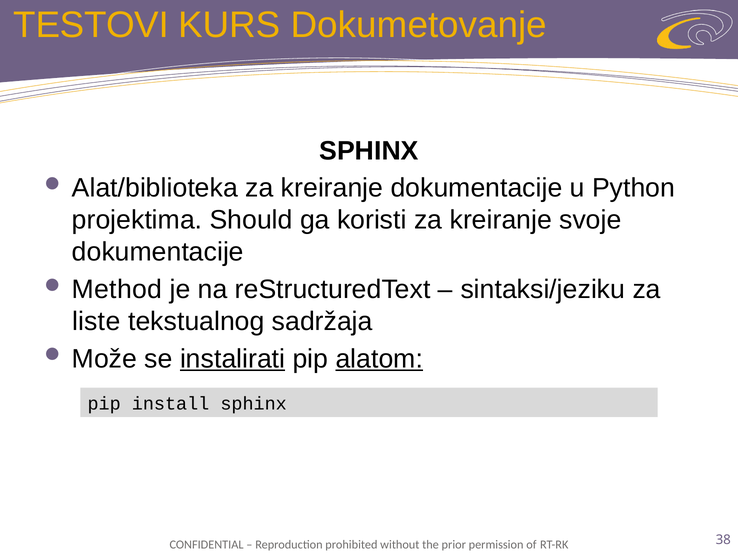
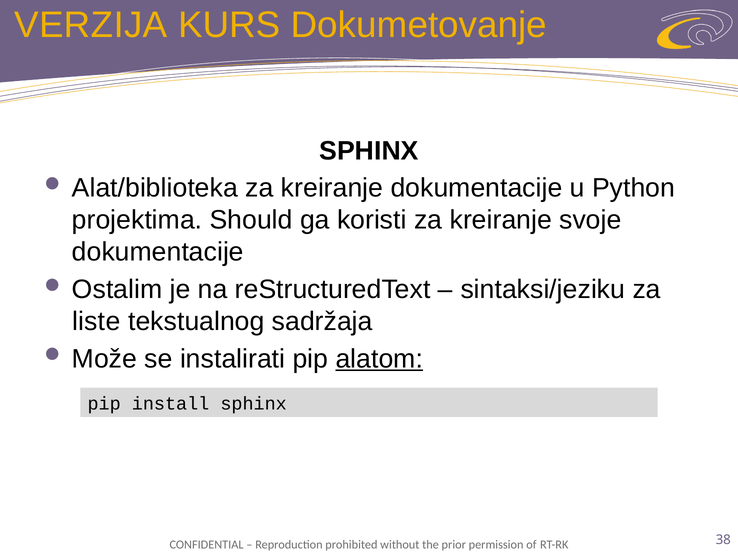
TESTOVI: TESTOVI -> VERZIJA (91, 25)
Method: Method -> Ostalim (117, 289)
instalirati underline: present -> none (233, 358)
